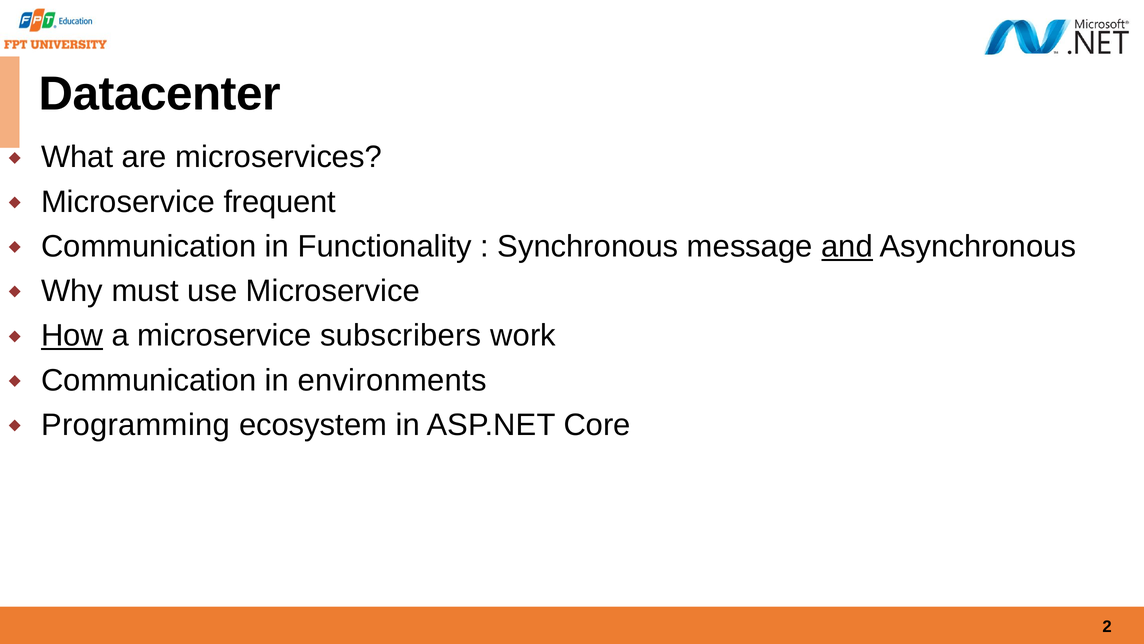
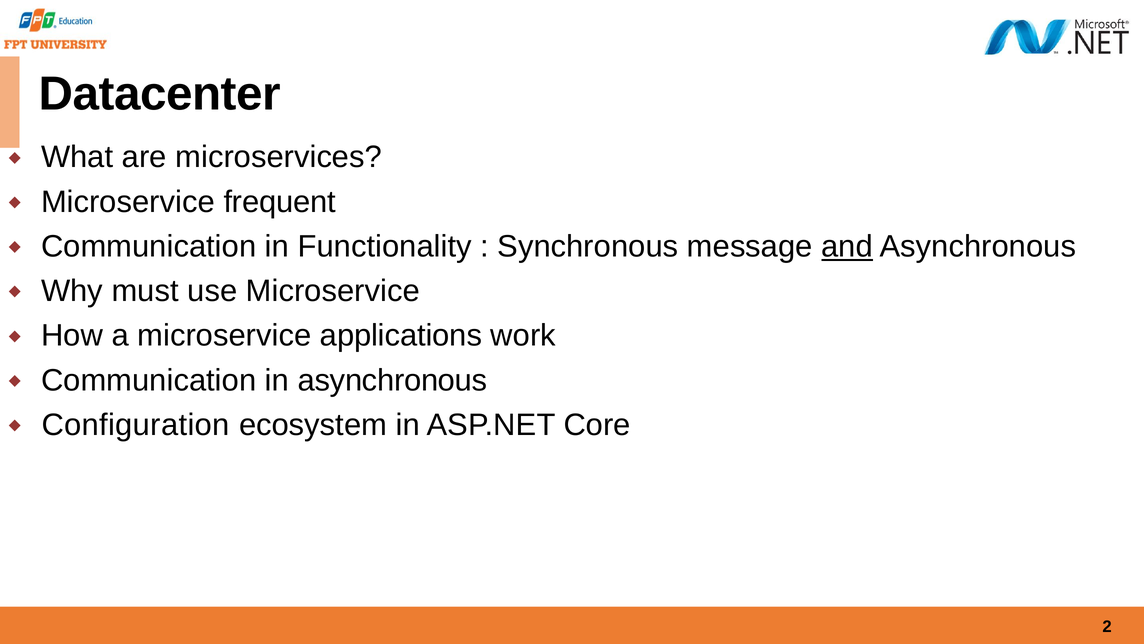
How underline: present -> none (72, 335)
subscribers: subscribers -> applications (401, 335)
in environments: environments -> asynchronous (392, 380)
Programming: Programming -> Configuration (136, 425)
